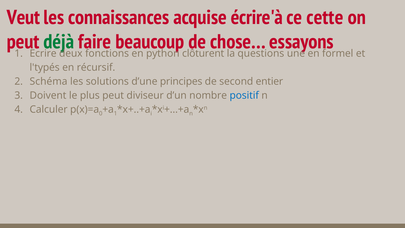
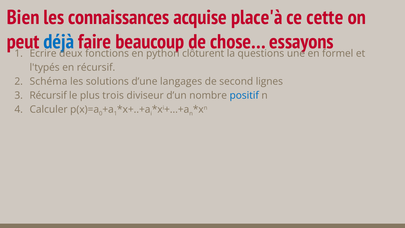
Veut: Veut -> Bien (23, 18)
écrire'à: écrire'à -> place'à (257, 18)
déjà colour: green -> blue (59, 42)
principes: principes -> langages (181, 81)
entier: entier -> lignes (269, 81)
Doivent: Doivent -> Récursif (48, 95)
plus peut: peut -> trois (113, 95)
